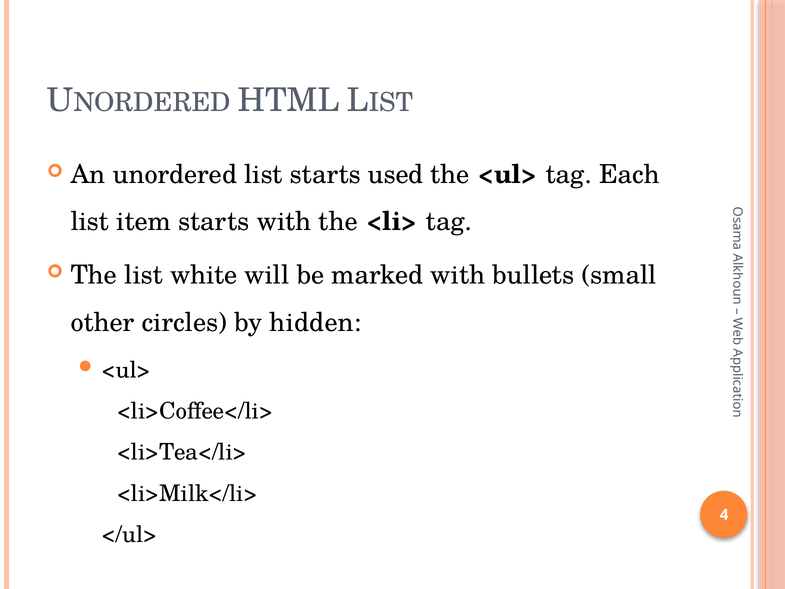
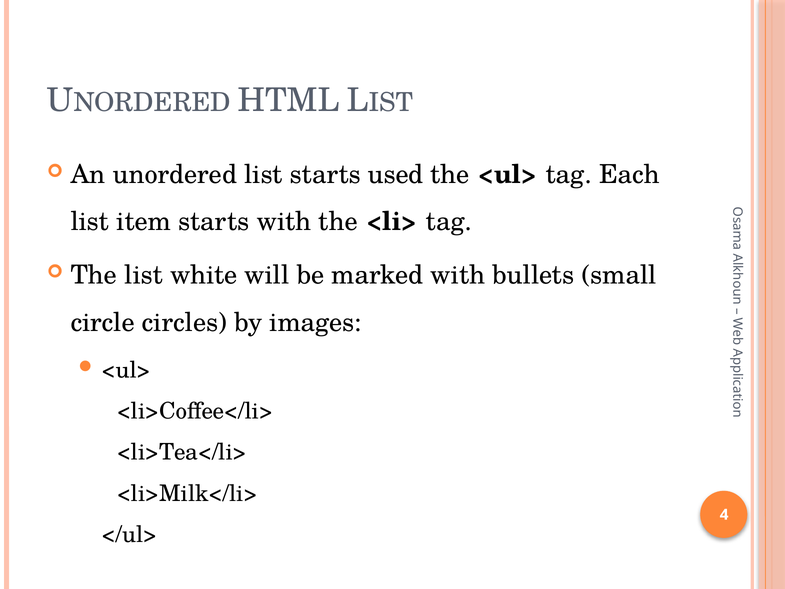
other: other -> circle (103, 322)
hidden: hidden -> images (316, 322)
